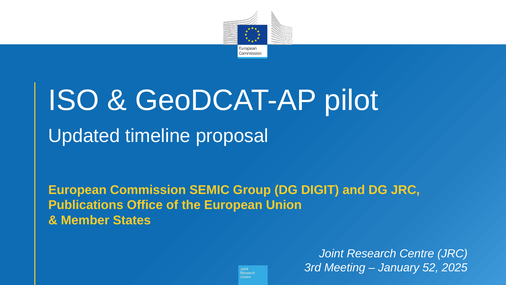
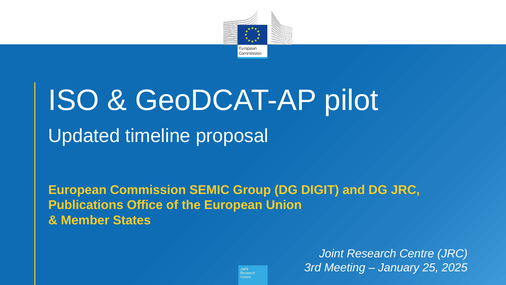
52: 52 -> 25 (431, 267)
